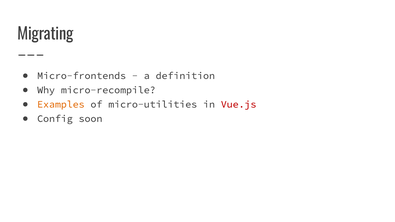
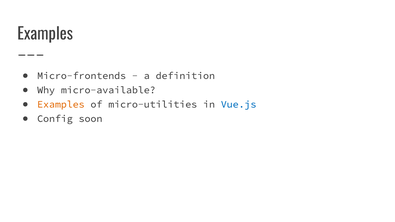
Migrating: Migrating -> Examples (45, 34)
micro-recompile: micro-recompile -> micro-available (108, 90)
Vue.js colour: red -> blue (239, 104)
